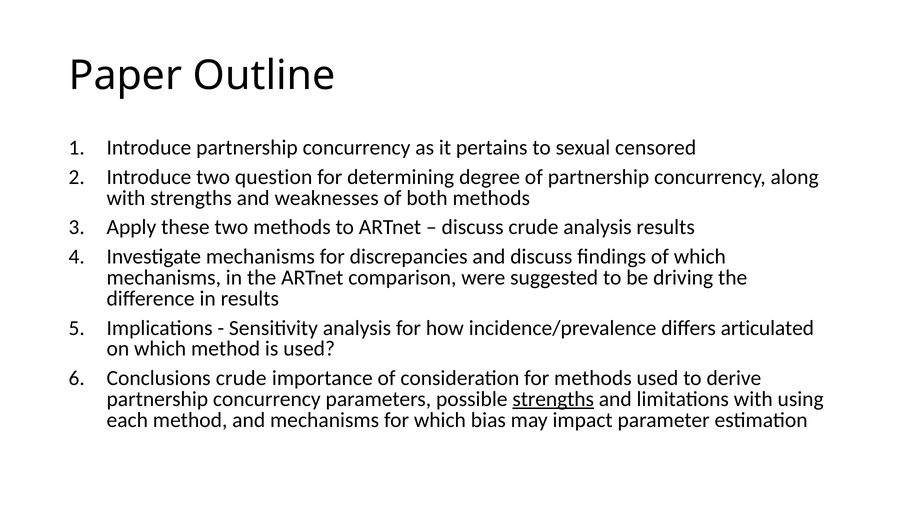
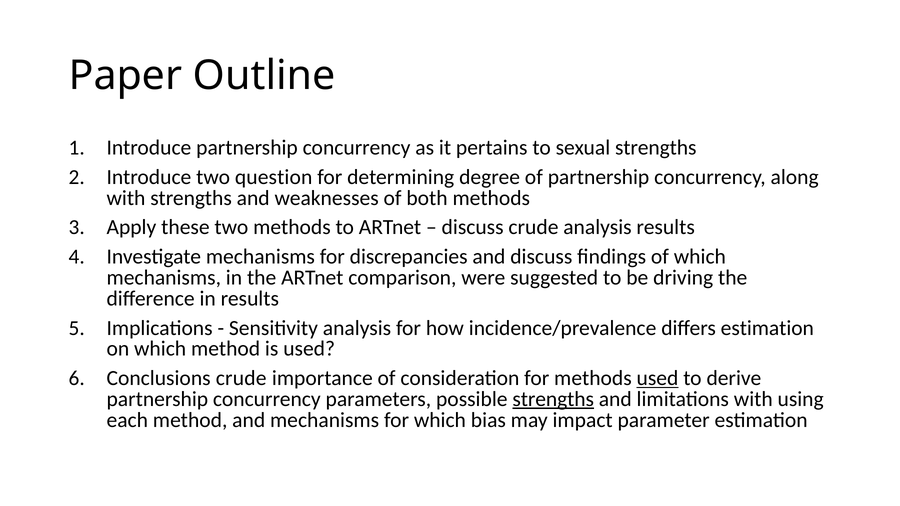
sexual censored: censored -> strengths (656, 148)
differs articulated: articulated -> estimation (767, 328)
used underline: none -> present (657, 378)
